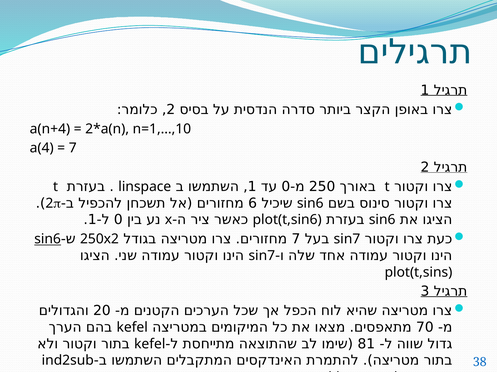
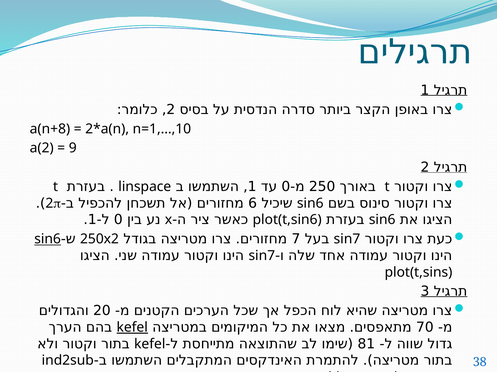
a(n+4: a(n+4 -> a(n+8 (50, 129)
a(4: a(4 -> a(2 (42, 148)
7: 7 -> 9 (73, 148)
kefel underline: none -> present (132, 328)
